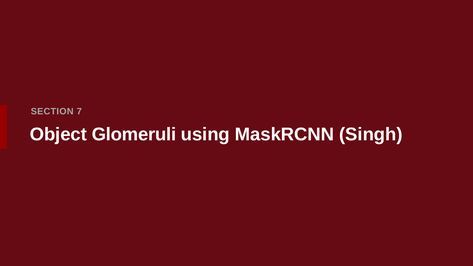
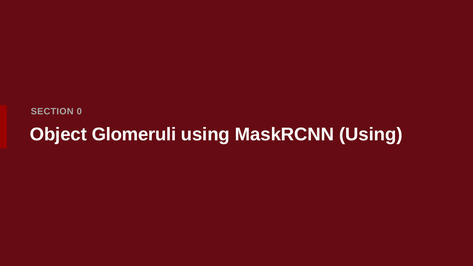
7: 7 -> 0 (79, 112)
MaskRCNN Singh: Singh -> Using (371, 135)
